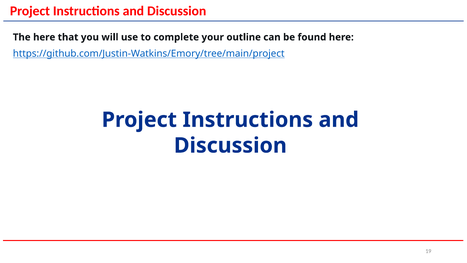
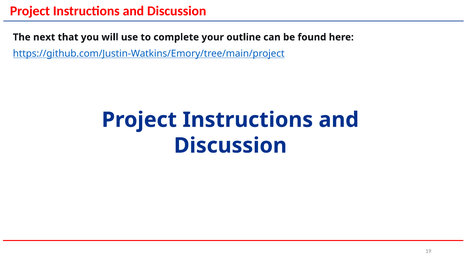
The here: here -> next (44, 37)
